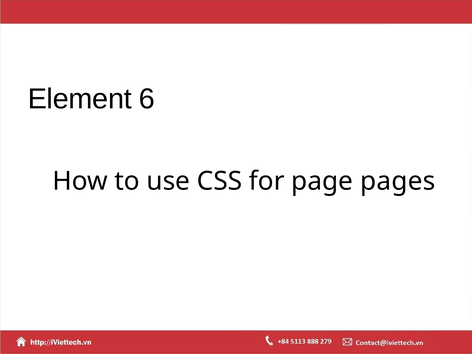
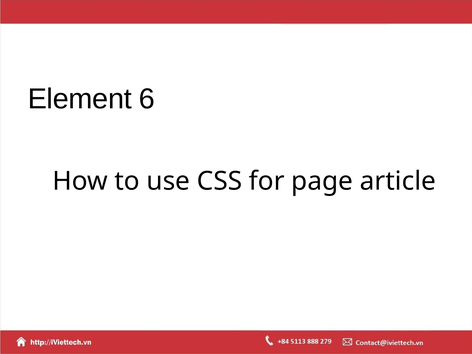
pages: pages -> article (398, 181)
